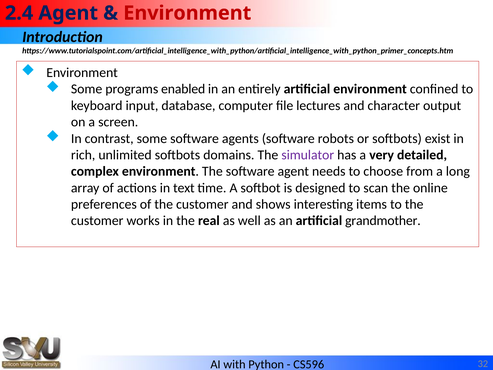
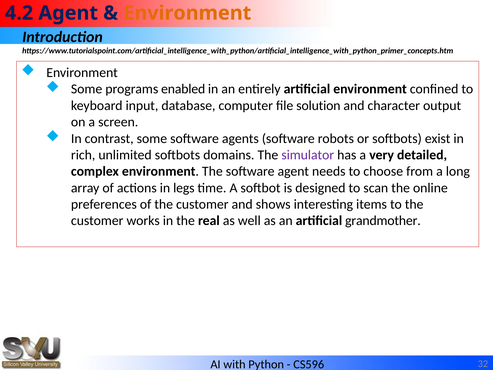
2.4: 2.4 -> 4.2 (19, 13)
Environment colour: red -> orange (187, 13)
lectures: lectures -> solution (318, 106)
text: text -> legs (184, 188)
